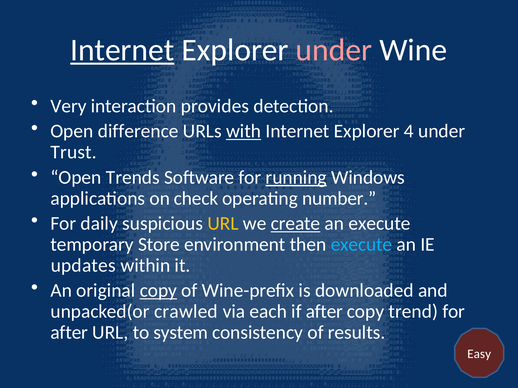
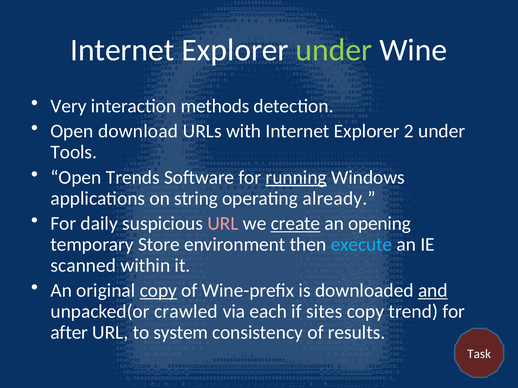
Internet underline: present -> none (122, 50)
under colour: pink -> light green (334, 50)
provides: provides -> methods (215, 106)
difference: difference -> download (138, 131)
with underline: present -> none (244, 131)
4: 4 -> 2 (409, 131)
Trust: Trust -> Tools (74, 152)
check: check -> string (196, 199)
number: number -> already (339, 199)
URL colour: yellow -> pink (223, 224)
an execute: execute -> opening (380, 224)
updates: updates -> scanned (83, 266)
and underline: none -> present (433, 291)
if after: after -> sites (324, 312)
Easy: Easy -> Task (479, 354)
